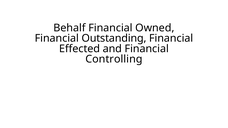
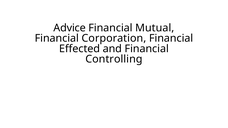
Behalf: Behalf -> Advice (70, 28)
Owned: Owned -> Mutual (155, 28)
Outstanding: Outstanding -> Corporation (114, 38)
